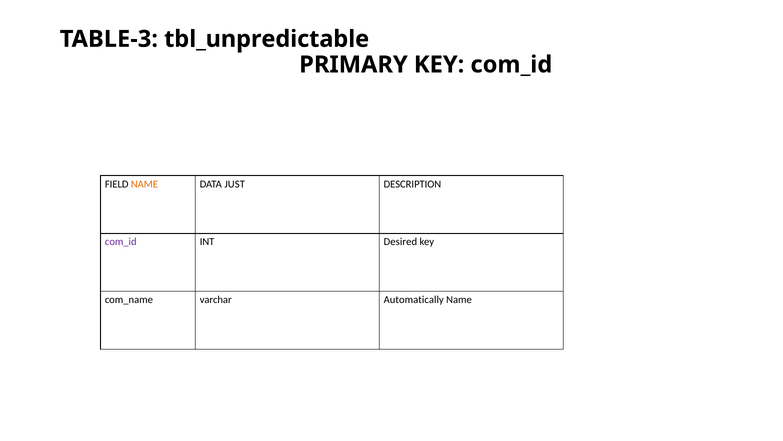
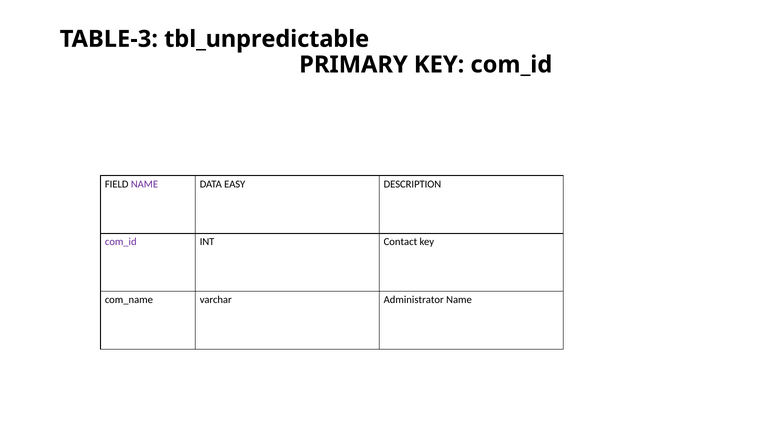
NAME colour: orange -> purple (144, 184)
JUST: JUST -> EASY (235, 184)
Desired: Desired -> Contact (400, 242)
Automatically: Automatically -> Administrator (414, 299)
